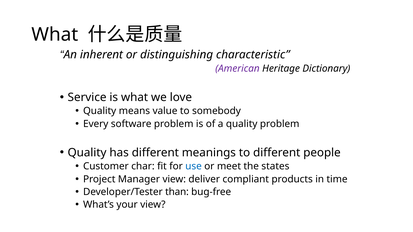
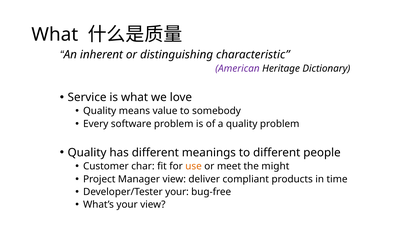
use colour: blue -> orange (194, 166)
states: states -> might (275, 166)
Developer/Tester than: than -> your (177, 192)
